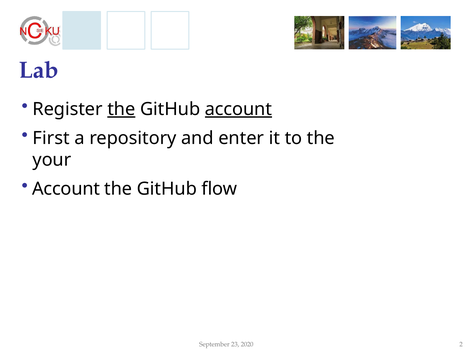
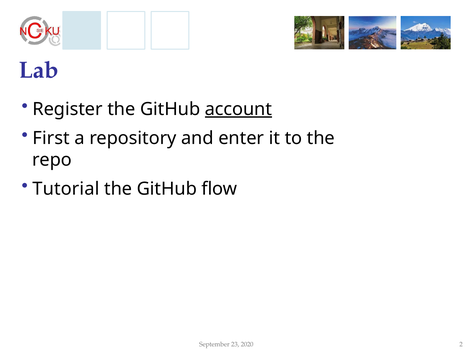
the underline: present -> none (121, 109)
your: your -> repo (52, 160)
Account: Account -> Tutorial (66, 189)
